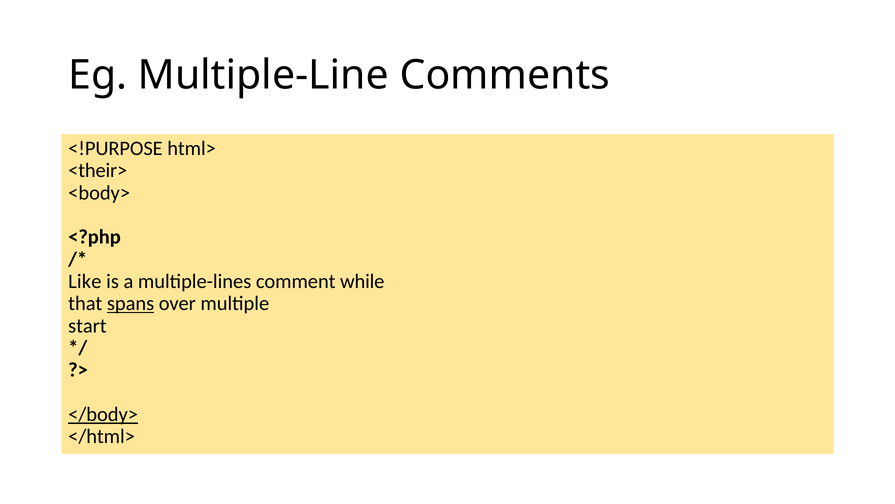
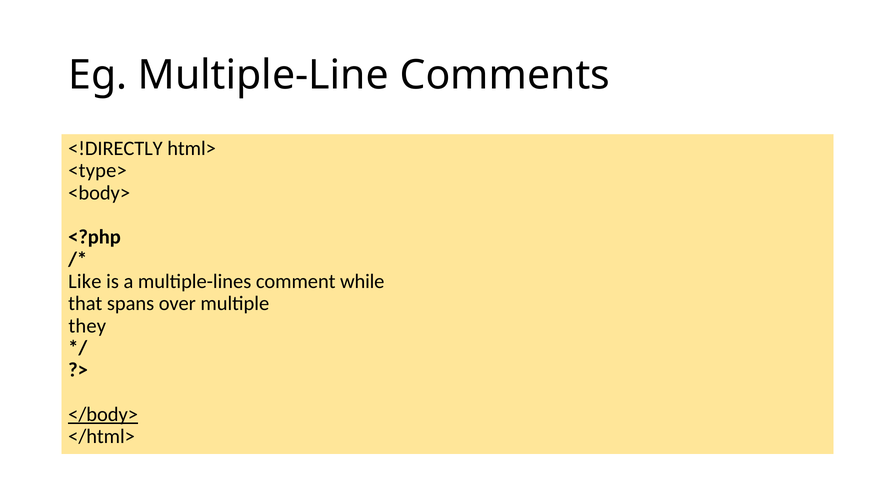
<!PURPOSE: <!PURPOSE -> <!DIRECTLY (115, 148)
<their>: <their> -> <type> (98, 170)
spans underline: present -> none (131, 303)
start: start -> they (87, 325)
